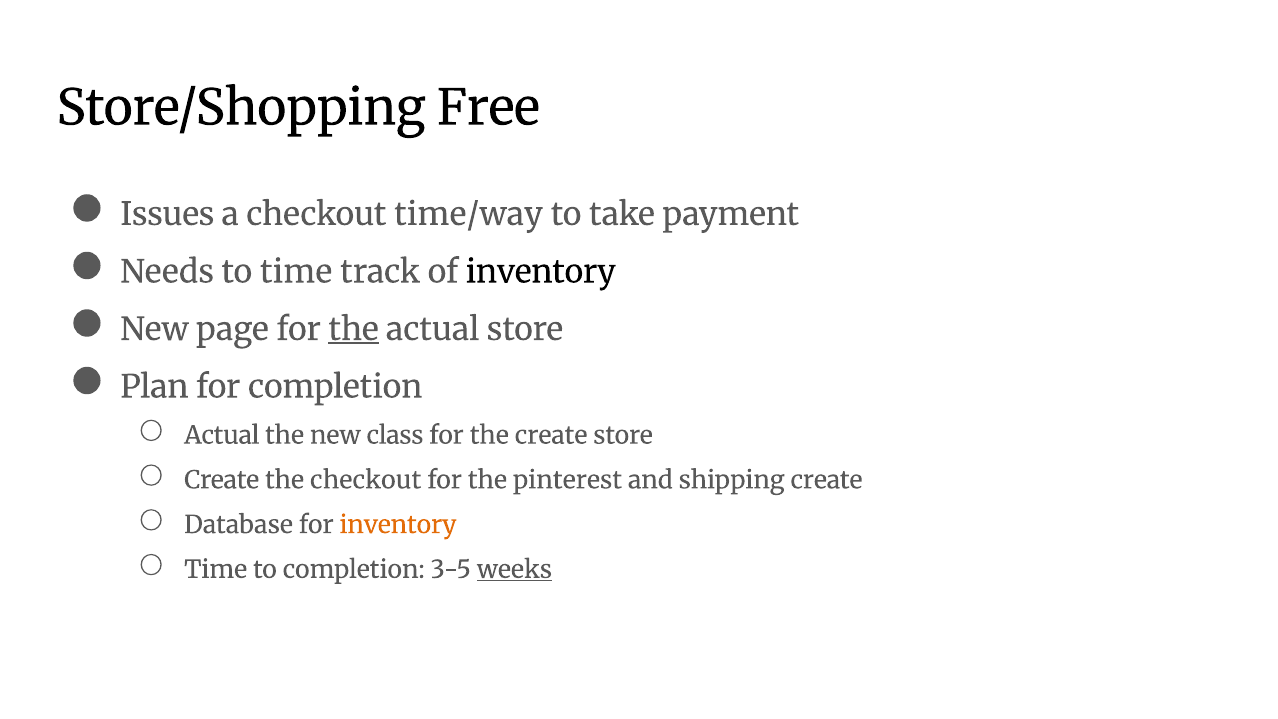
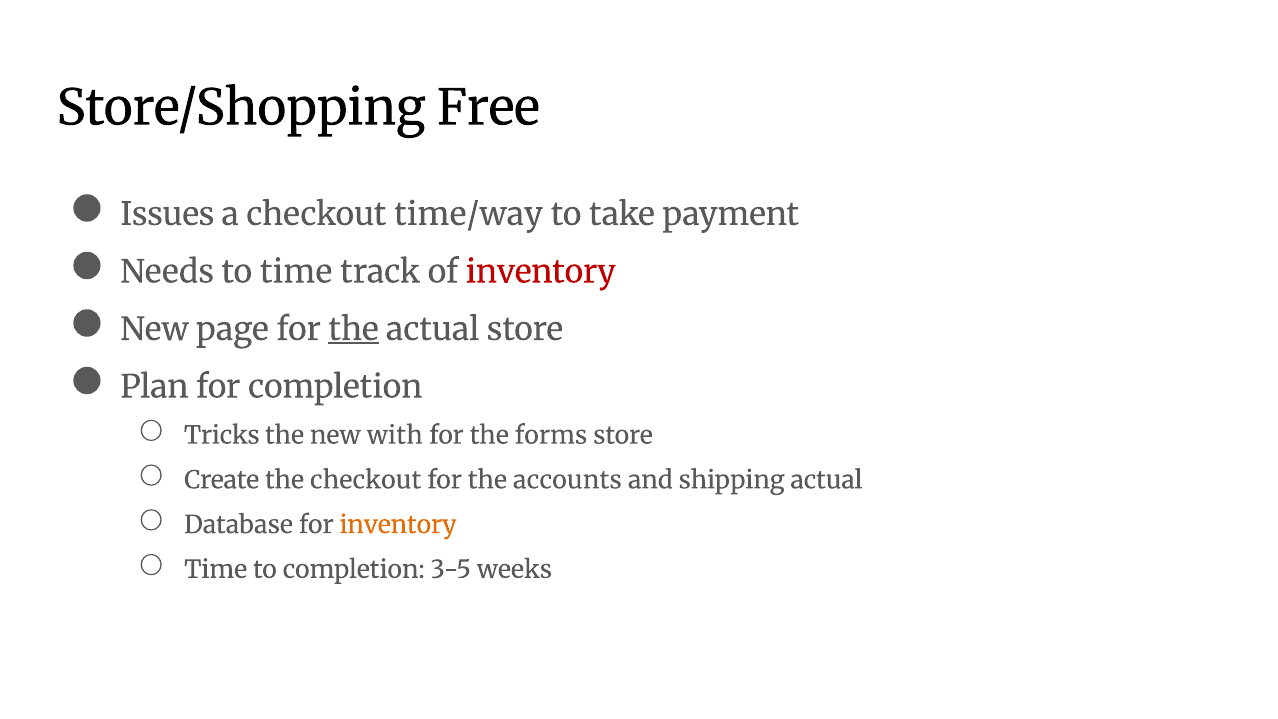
inventory colour: black -> red (541, 272)
Actual: Actual -> Tricks (222, 435)
class: class -> with (395, 435)
the create: create -> forms (551, 435)
pinterest: pinterest -> accounts (567, 480)
shipping create: create -> actual (826, 480)
weeks underline: present -> none (514, 570)
